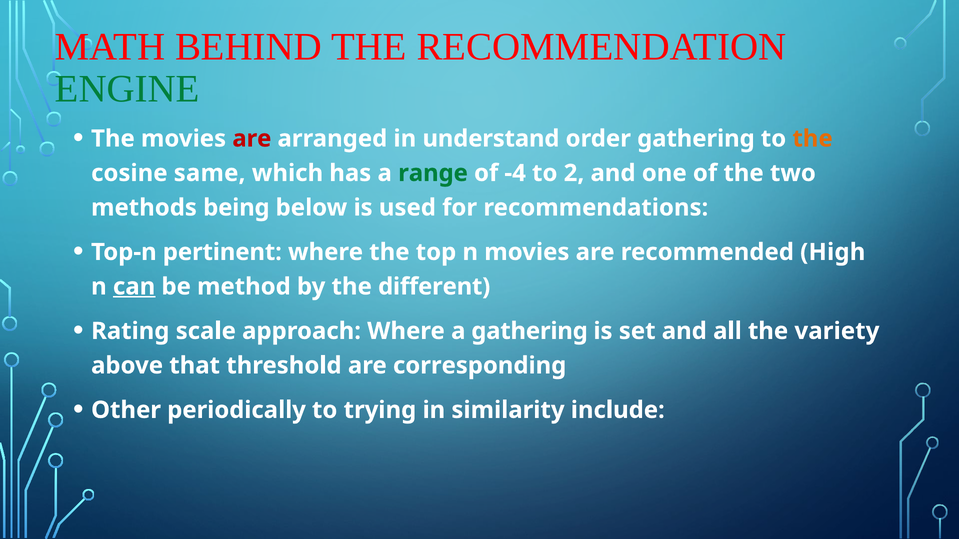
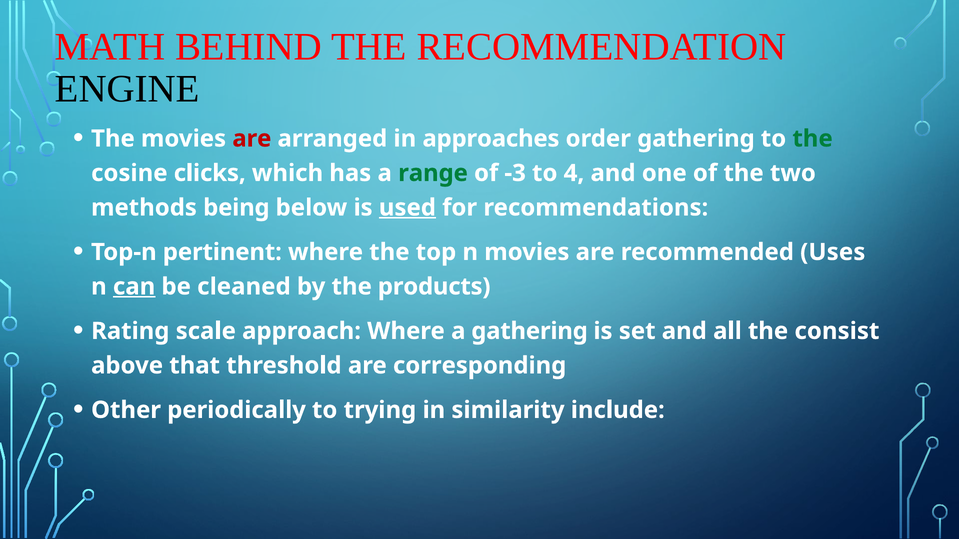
ENGINE colour: green -> black (127, 89)
understand: understand -> approaches (491, 139)
the colour: orange -> green (813, 139)
same: same -> clicks (210, 173)
-4: -4 -> -3 (515, 173)
2: 2 -> 4 (574, 173)
used underline: none -> present (407, 208)
High: High -> Uses (833, 252)
method: method -> cleaned (244, 287)
different: different -> products (434, 287)
variety: variety -> consist (837, 331)
